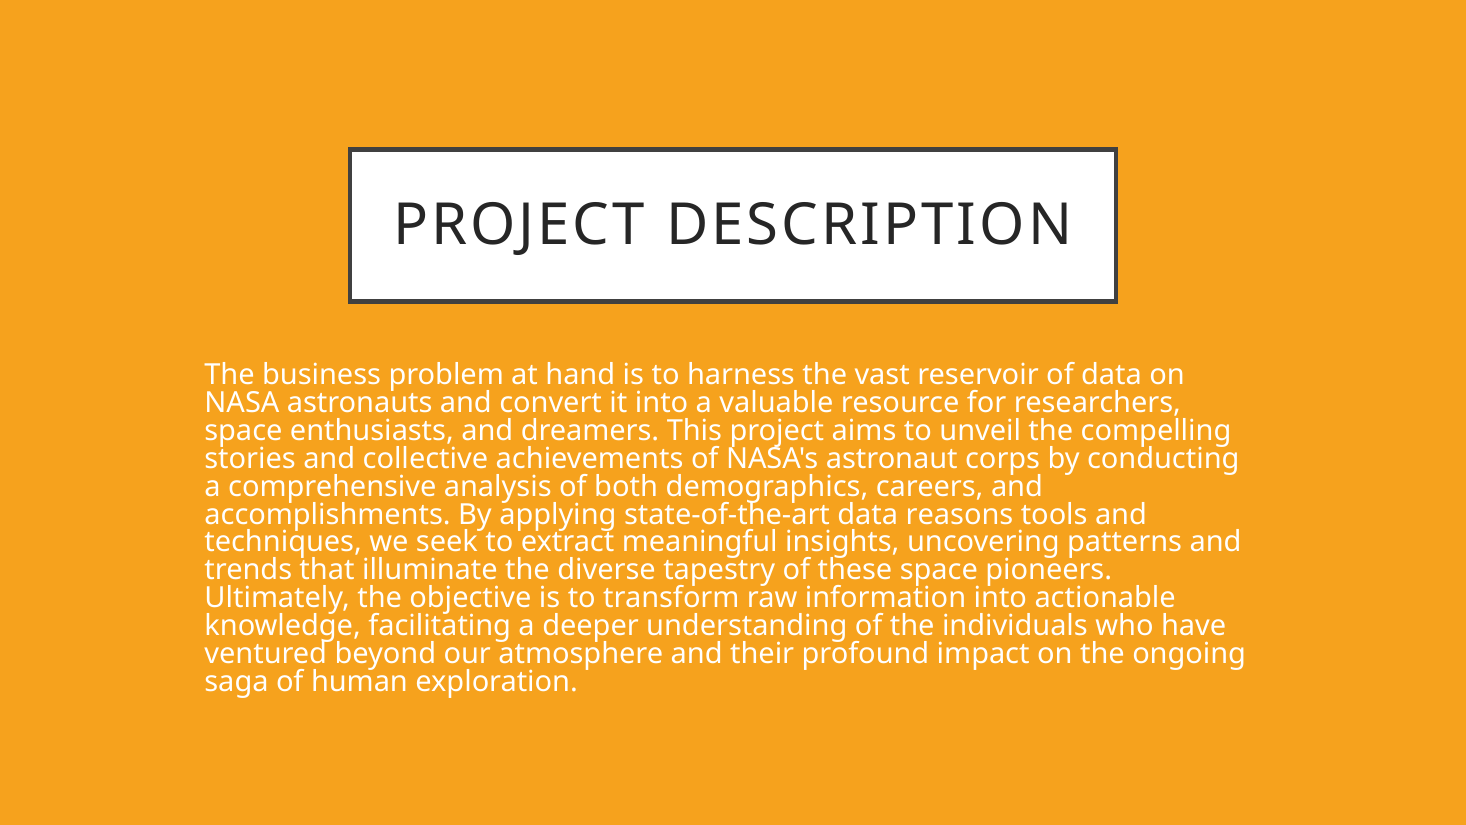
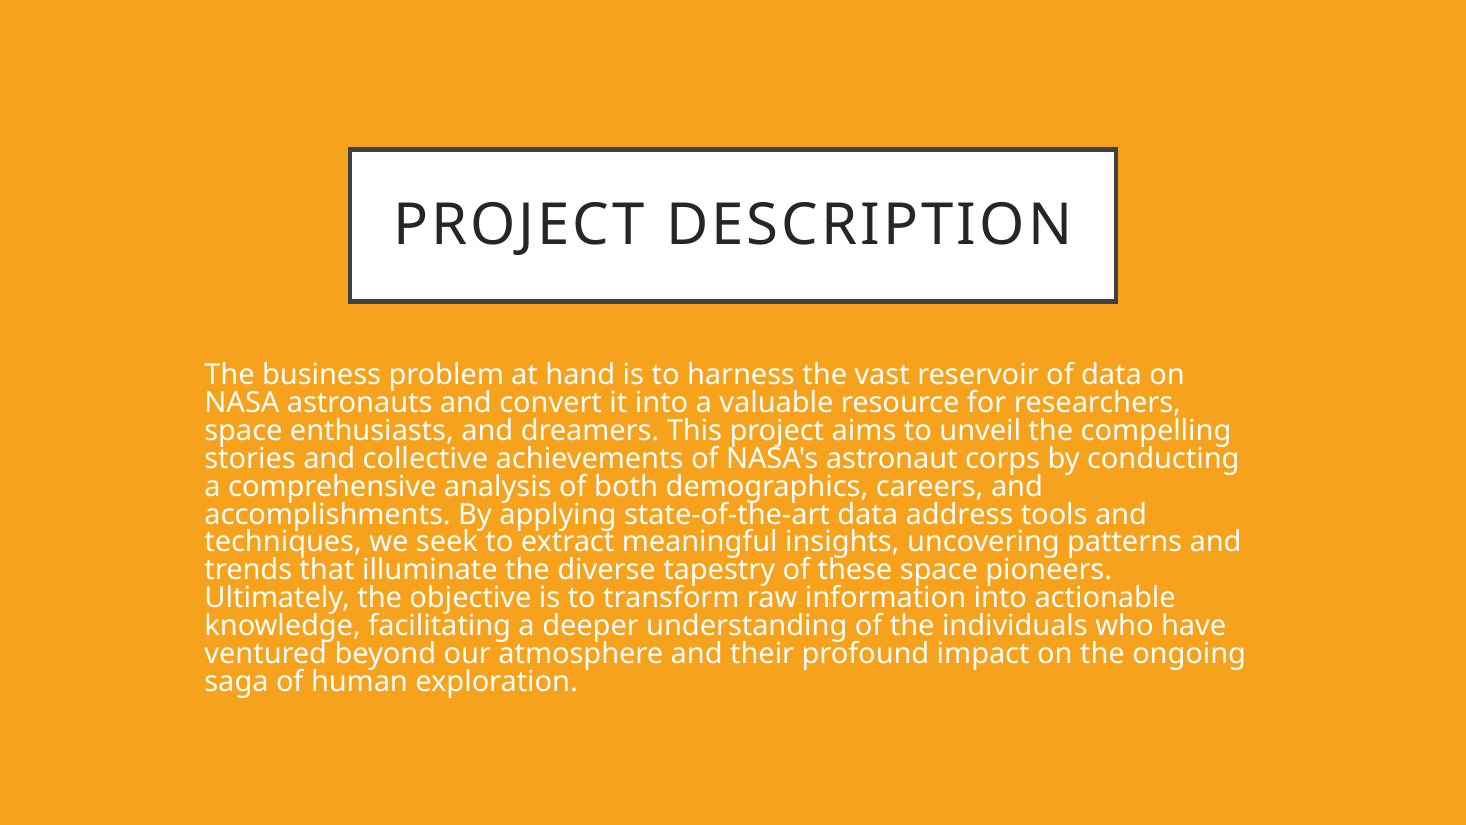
reasons: reasons -> address (960, 514)
